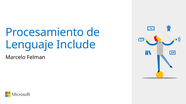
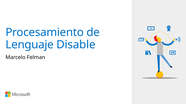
Include: Include -> Disable (76, 45)
